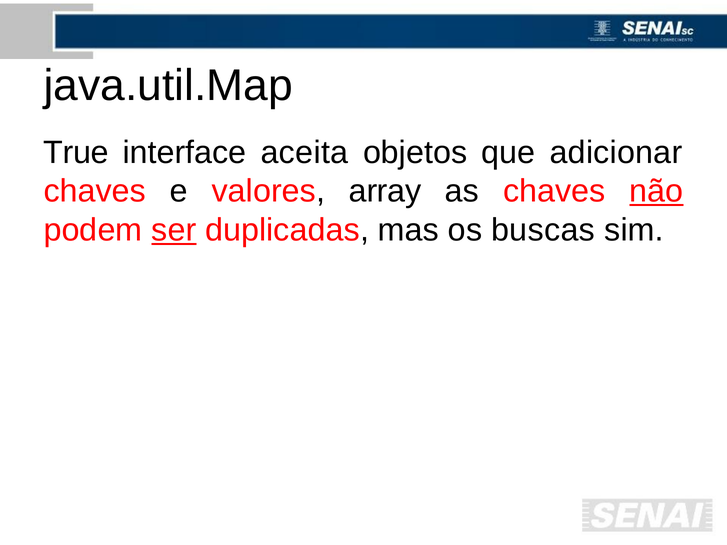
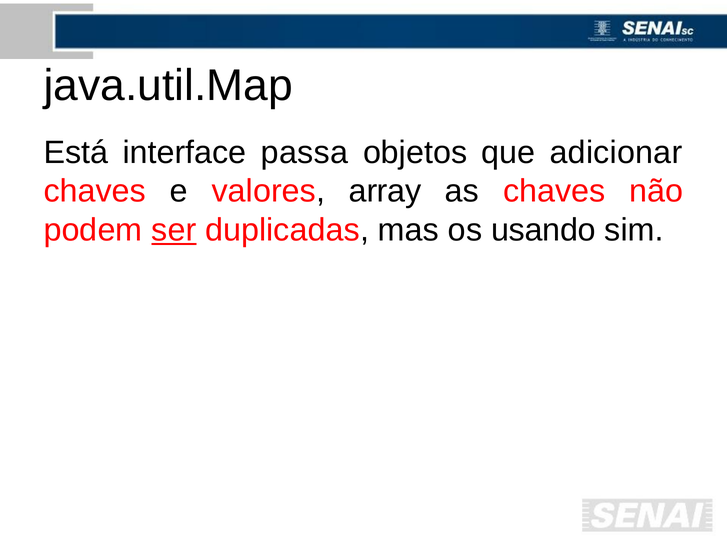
True: True -> Está (76, 153)
aceita: aceita -> passa (305, 153)
não underline: present -> none (656, 191)
buscas: buscas -> usando (543, 230)
